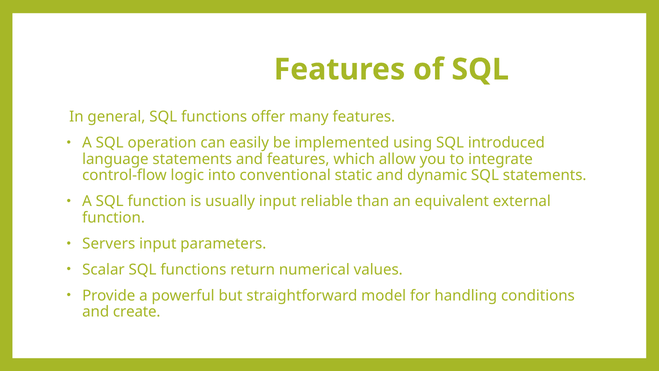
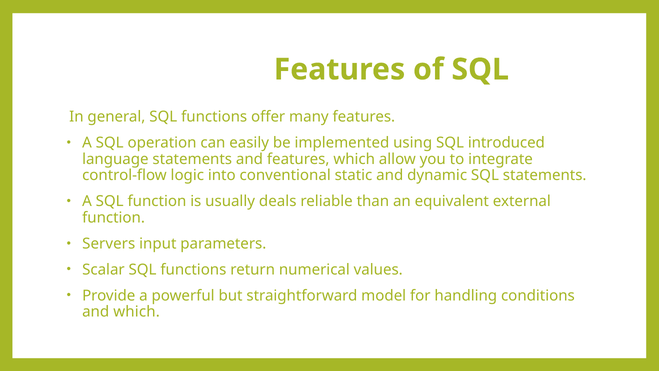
usually input: input -> deals (278, 201)
and create: create -> which (137, 312)
